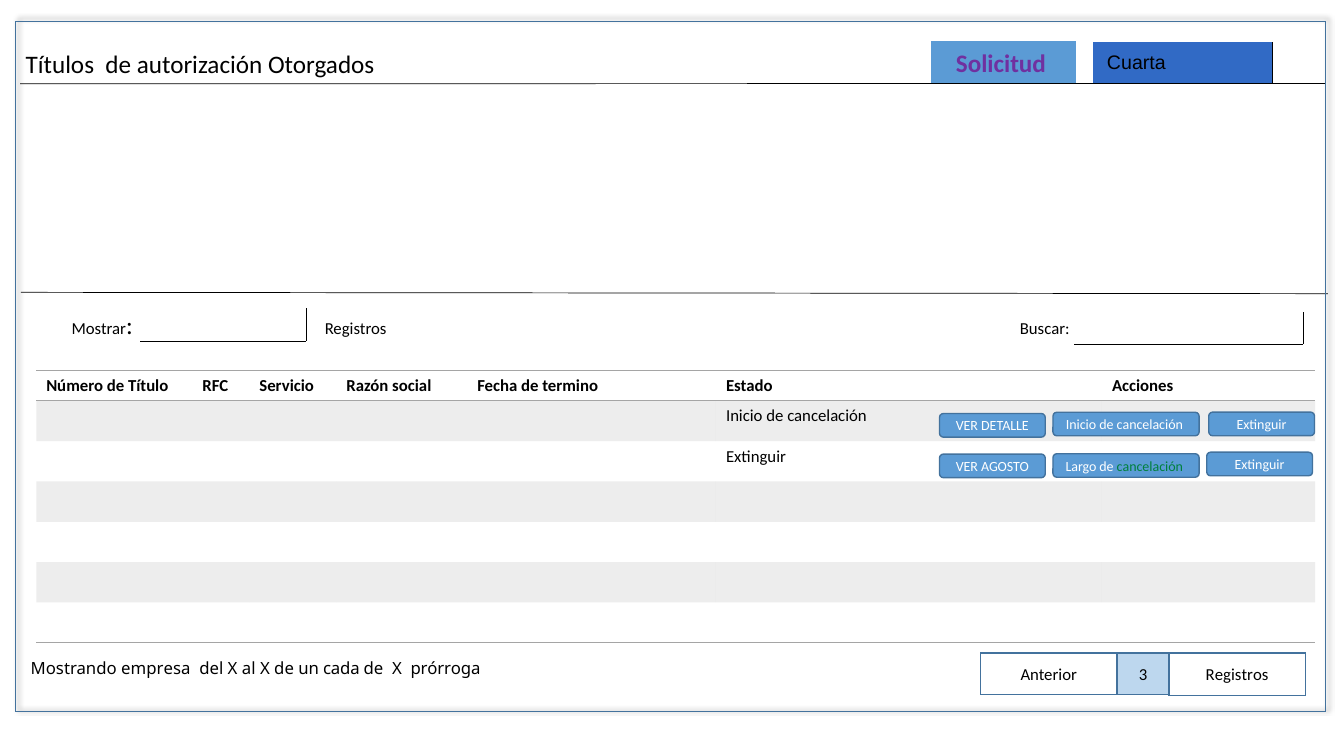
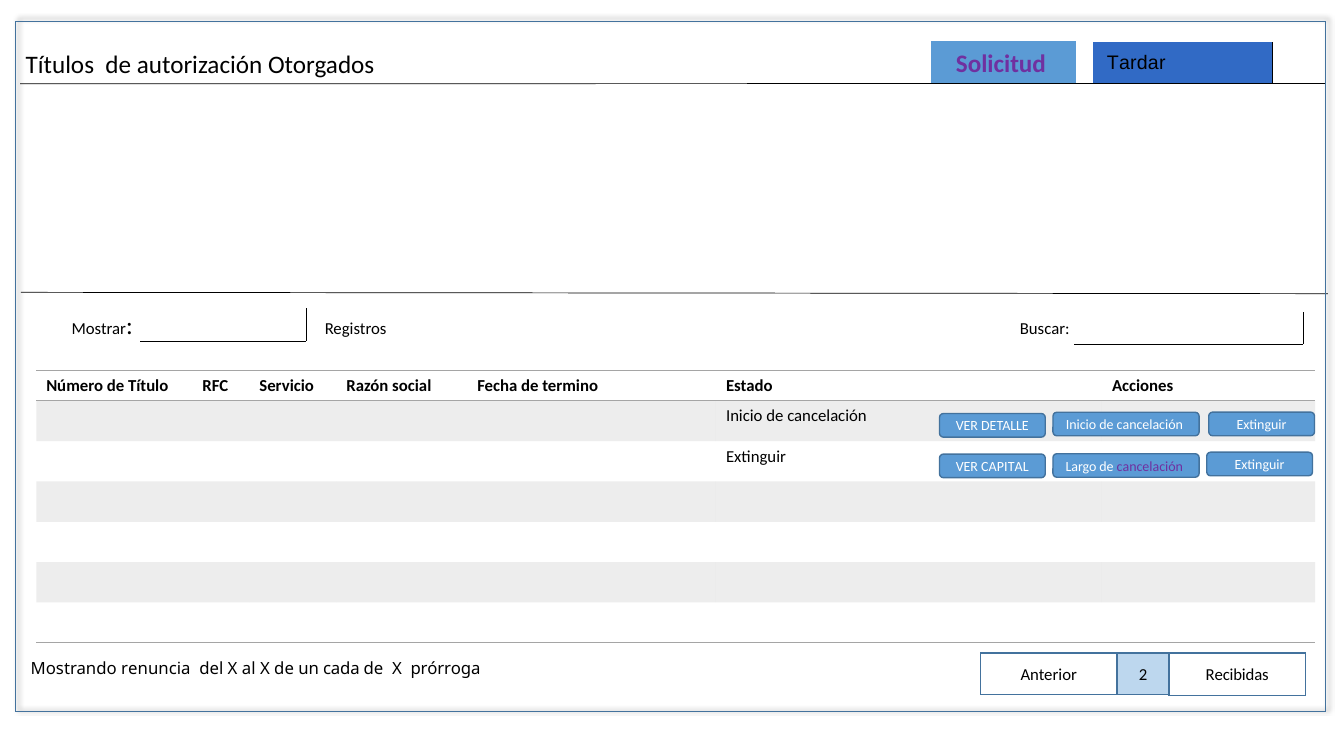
Cuarta: Cuarta -> Tardar (1136, 63)
cancelación colour: green -> purple (1150, 466)
AGOSTO: AGOSTO -> CAPITAL (1005, 467)
empresa: empresa -> renuncia (156, 669)
3: 3 -> 2 (1143, 675)
Registros: Registros -> Recibidas (1237, 675)
